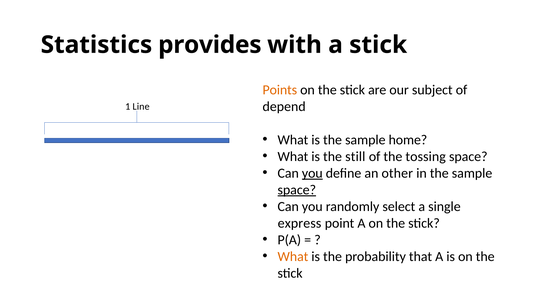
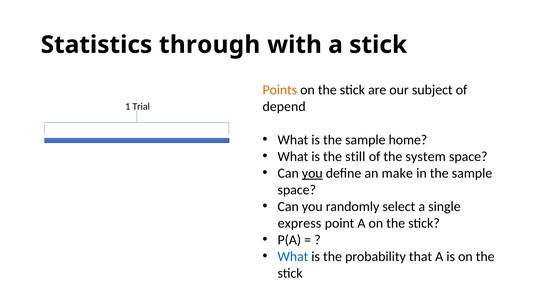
provides: provides -> through (210, 45)
Line: Line -> Trial (141, 106)
tossing: tossing -> system (426, 156)
other: other -> make (397, 173)
space underline: present -> none (297, 190)
What colour: orange -> blue (293, 256)
